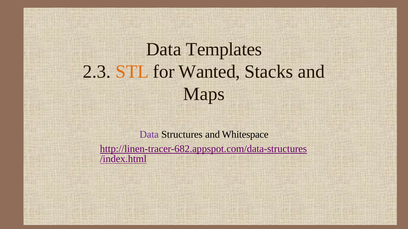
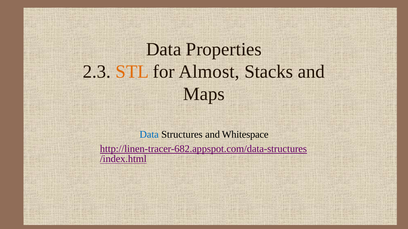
Templates: Templates -> Properties (224, 49)
Wanted: Wanted -> Almost (209, 72)
Data colour: purple -> blue (149, 135)
